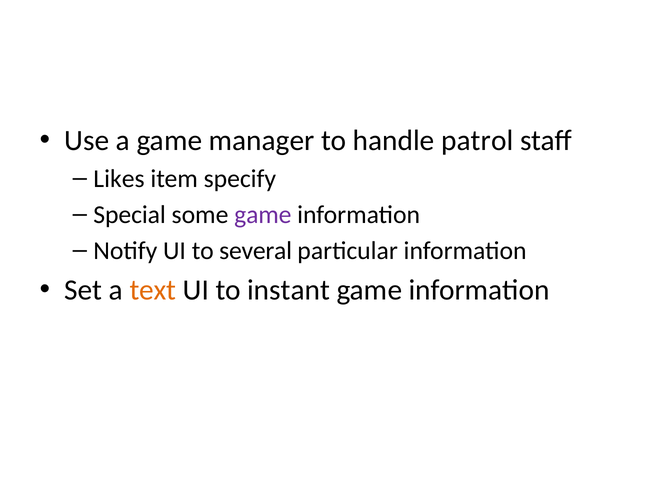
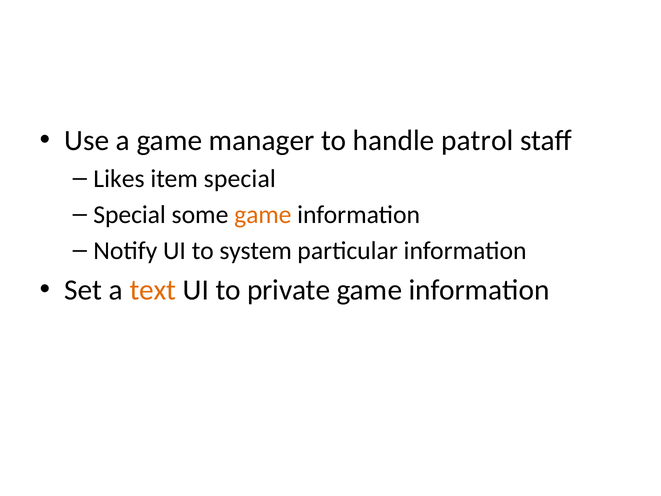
item specify: specify -> special (240, 179)
game colour: purple -> orange (263, 215)
several: several -> system (256, 251)
instant: instant -> private (289, 290)
